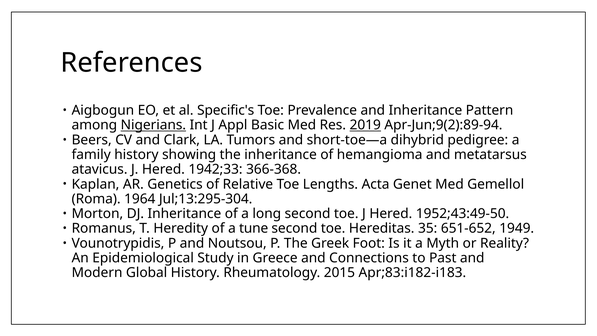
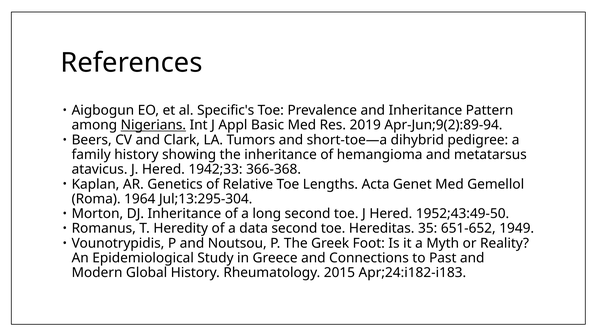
2019 underline: present -> none (365, 125)
tune: tune -> data (254, 228)
Apr;83:i182-i183: Apr;83:i182-i183 -> Apr;24:i182-i183 (412, 273)
